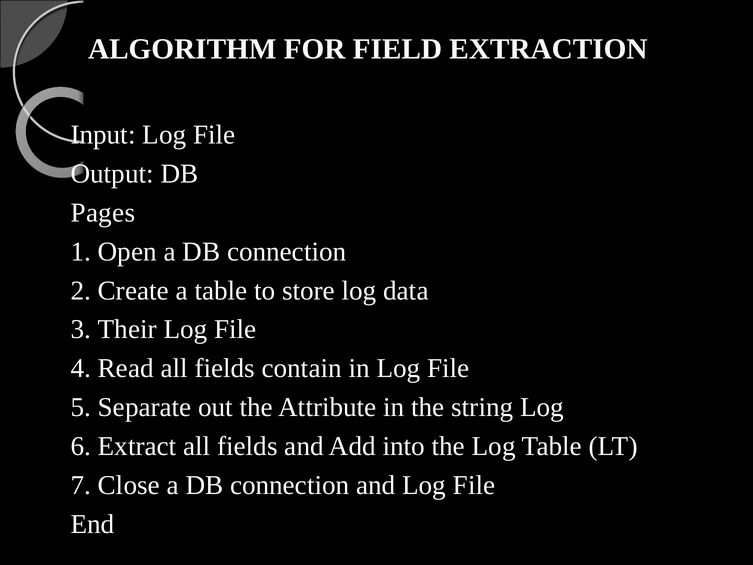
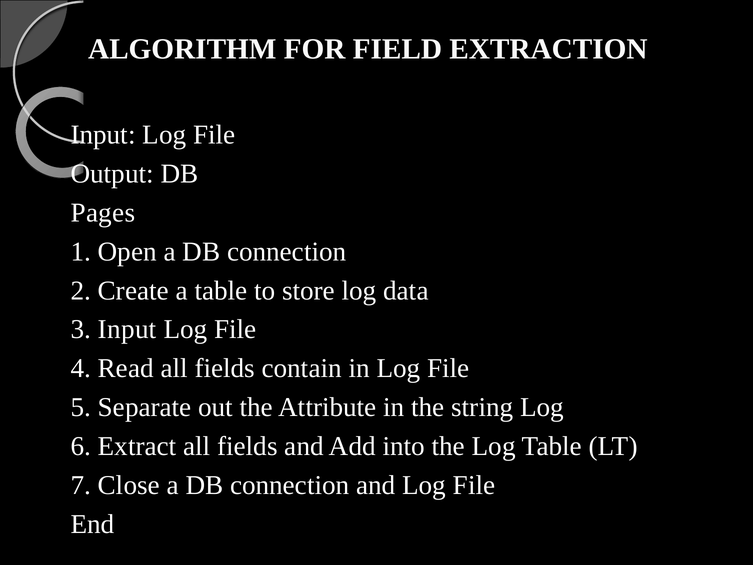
3 Their: Their -> Input (127, 329)
